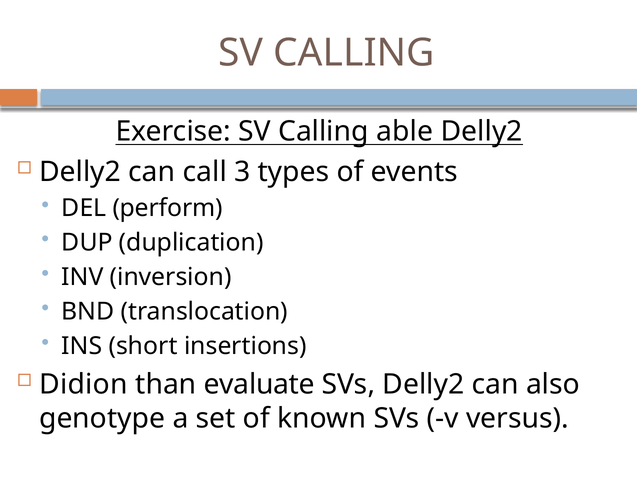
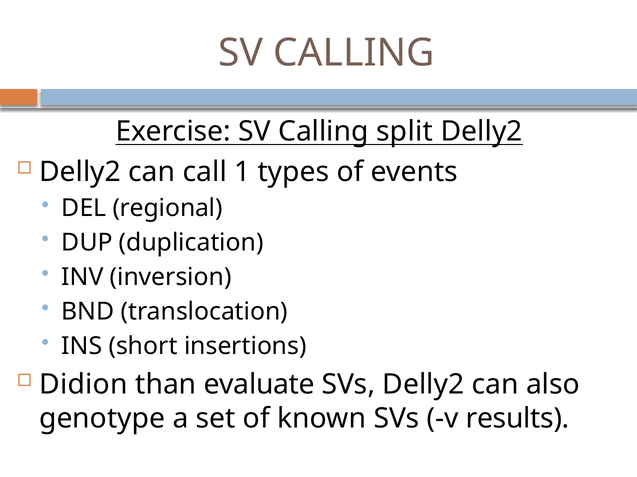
able: able -> split (405, 132)
3: 3 -> 1 (242, 172)
perform: perform -> regional (168, 208)
versus: versus -> results (518, 419)
